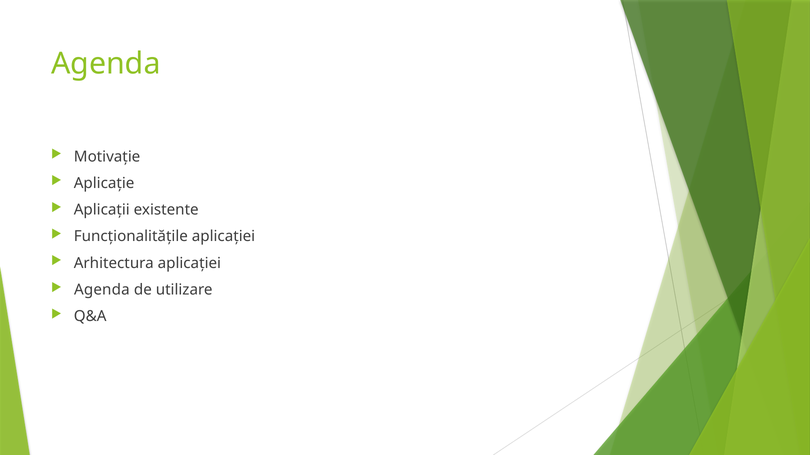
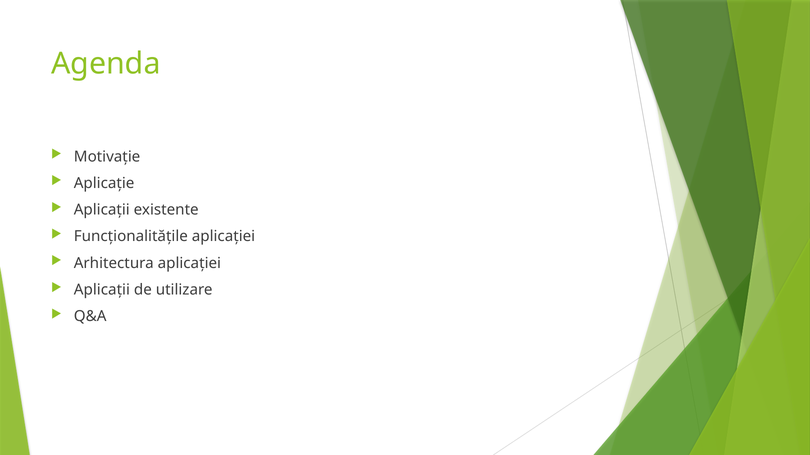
Agenda: Agenda -> Aplicații (102, 290)
